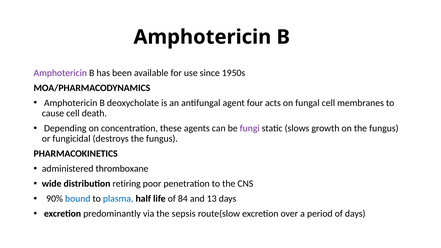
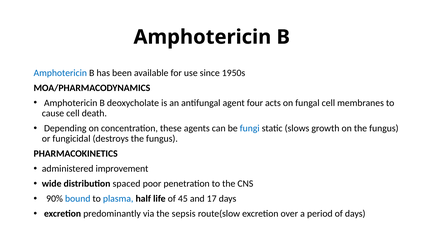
Amphotericin colour: purple -> blue (60, 73)
fungi colour: purple -> blue (250, 128)
thromboxane: thromboxane -> improvement (122, 169)
retiring: retiring -> spaced (127, 184)
84: 84 -> 45 (183, 199)
13: 13 -> 17 (212, 199)
